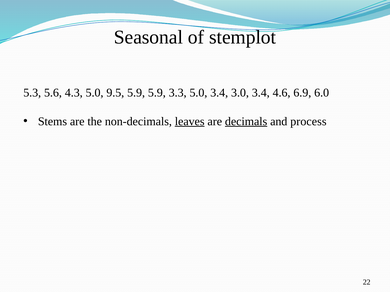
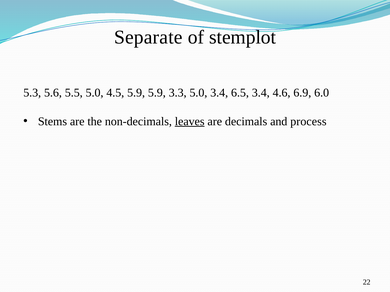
Seasonal: Seasonal -> Separate (148, 37)
4.3: 4.3 -> 5.5 (74, 93)
9.5: 9.5 -> 4.5 (115, 93)
3.0: 3.0 -> 6.5 (240, 93)
decimals underline: present -> none (246, 122)
